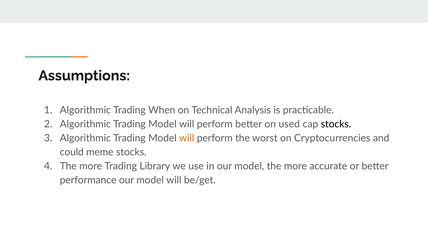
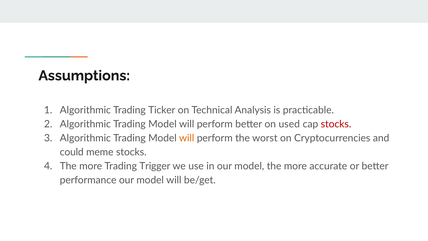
When: When -> Ticker (162, 110)
stocks colour: black -> red (336, 124)
Library: Library -> Trigger (155, 166)
